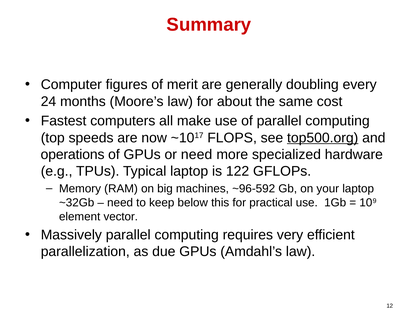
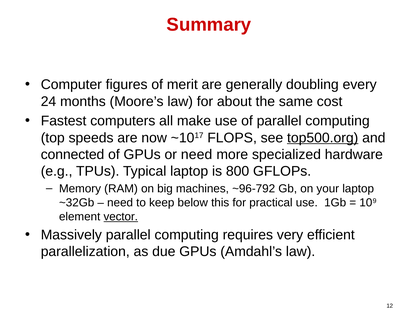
operations: operations -> connected (73, 154)
122: 122 -> 800 (238, 171)
~96-592: ~96-592 -> ~96-792 (254, 188)
vector underline: none -> present (121, 216)
